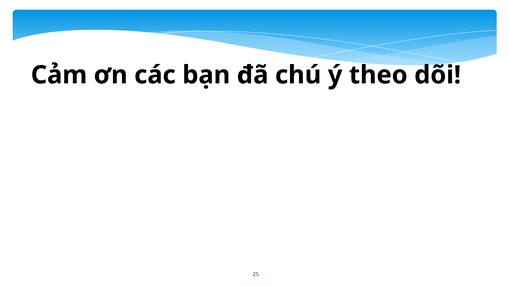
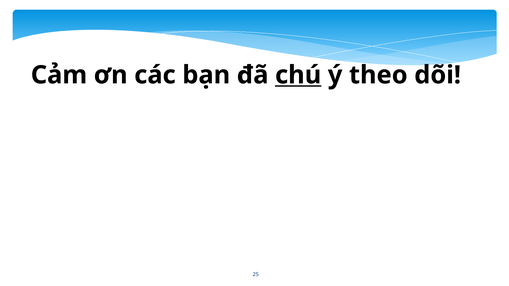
chú underline: none -> present (298, 75)
